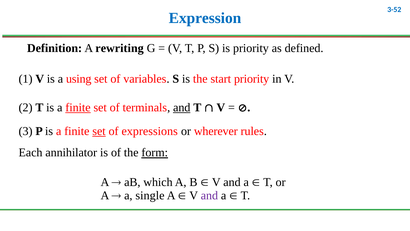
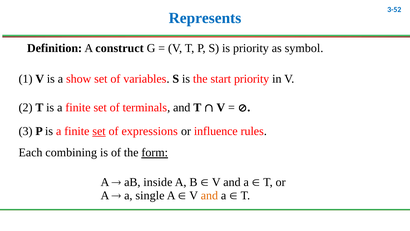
Expression: Expression -> Represents (205, 18)
rewriting: rewriting -> construct (120, 48)
defined: defined -> symbol (304, 48)
using: using -> show (79, 79)
finite underline: present -> none (78, 107)
and underline: present -> none (182, 107)
wherever: wherever -> influence (216, 131)
annihilator: annihilator -> combining (71, 152)
which: which -> inside (158, 182)
and colour: purple -> orange (209, 195)
